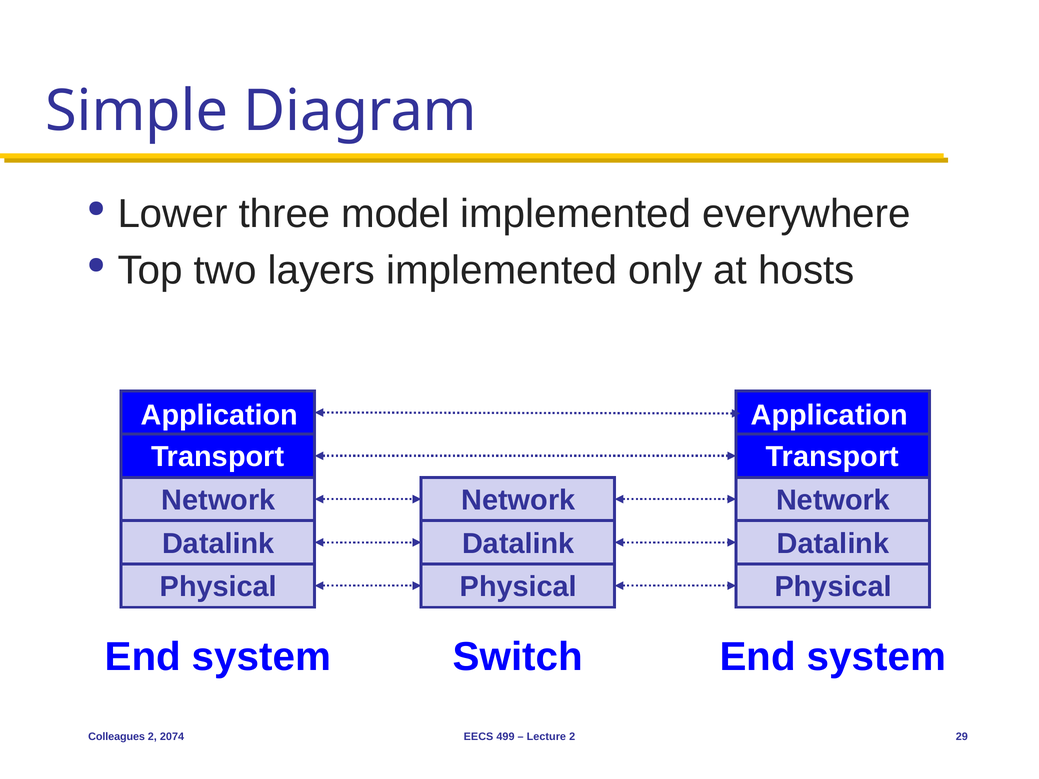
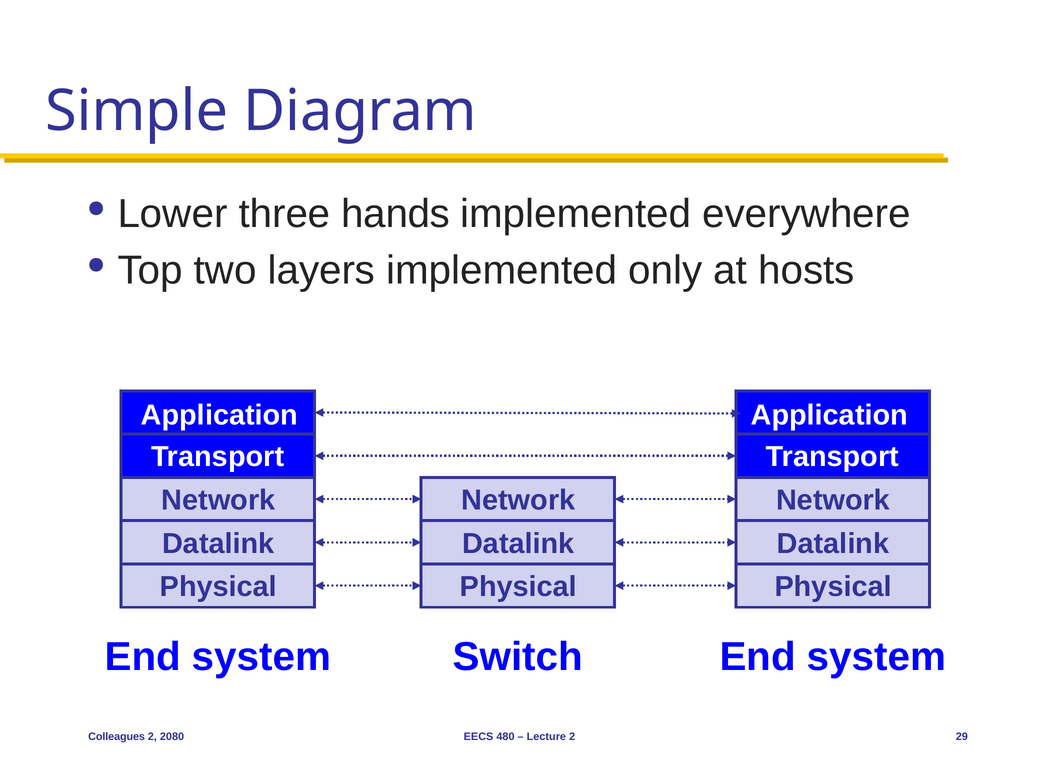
model: model -> hands (396, 214)
2074: 2074 -> 2080 (172, 737)
499: 499 -> 480 (505, 737)
